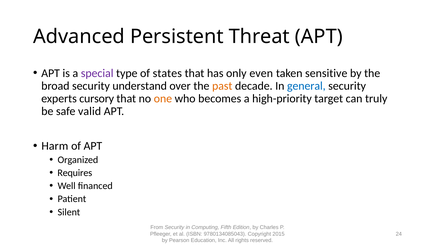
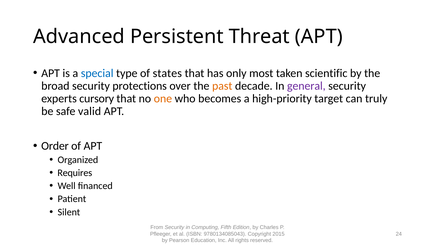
special colour: purple -> blue (97, 73)
even: even -> most (261, 73)
sensitive: sensitive -> scientific (326, 73)
understand: understand -> protections (140, 86)
general colour: blue -> purple (306, 86)
Harm: Harm -> Order (55, 146)
